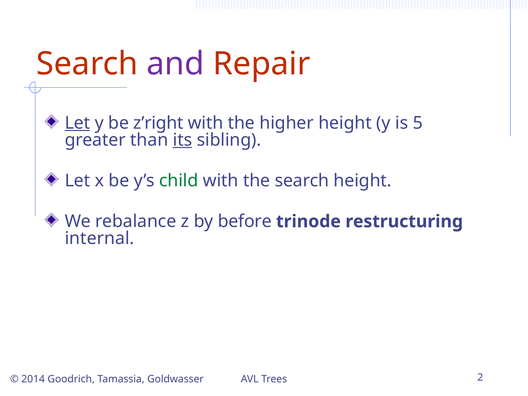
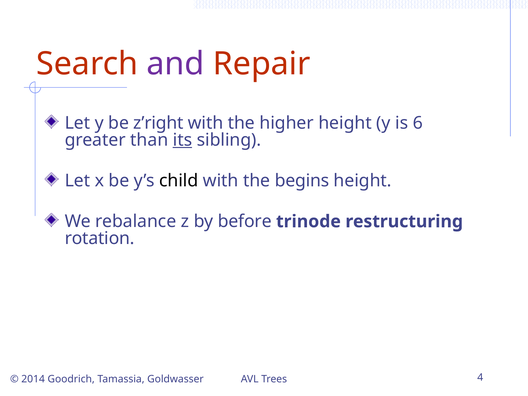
Let underline: present -> none (77, 123)
5: 5 -> 6 (418, 123)
child colour: green -> black (179, 181)
the search: search -> begins (302, 181)
internal: internal -> rotation (100, 238)
2: 2 -> 4 (480, 377)
